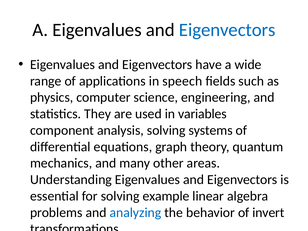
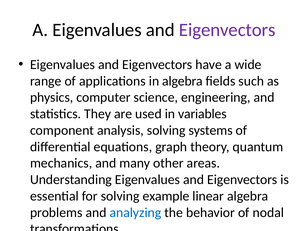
Eigenvectors colour: blue -> purple (227, 30)
in speech: speech -> algebra (182, 81)
invert: invert -> nodal (268, 212)
